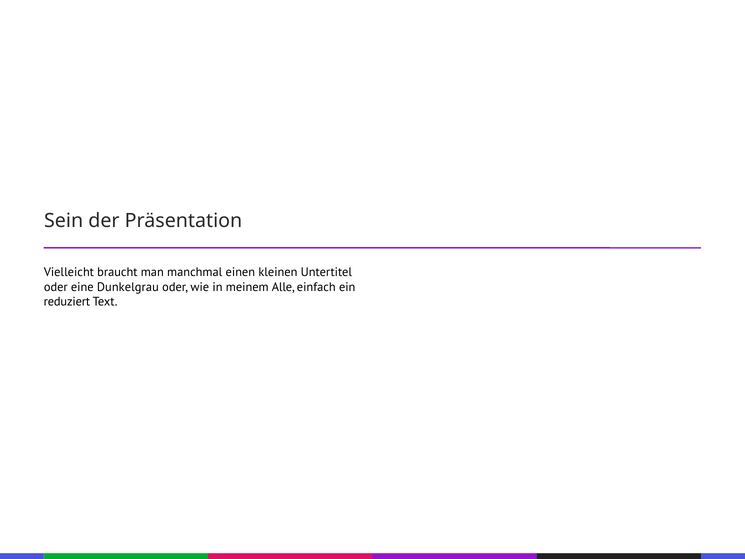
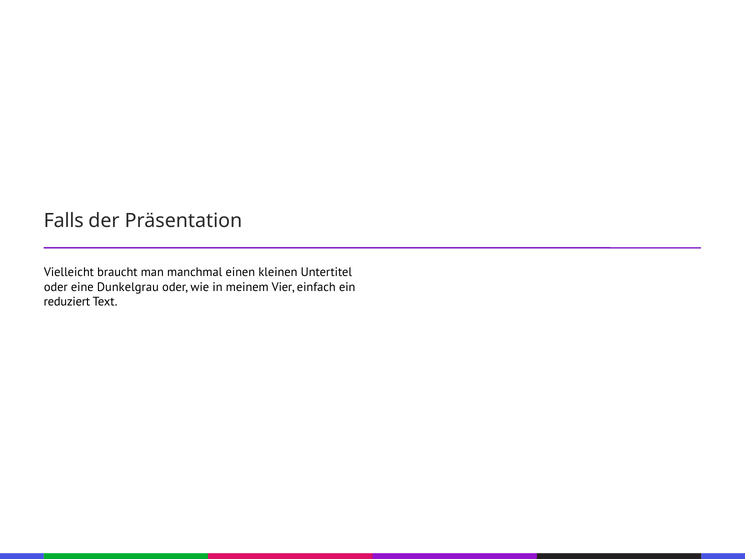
Sein: Sein -> Falls (64, 221)
Alle: Alle -> Vier (283, 287)
